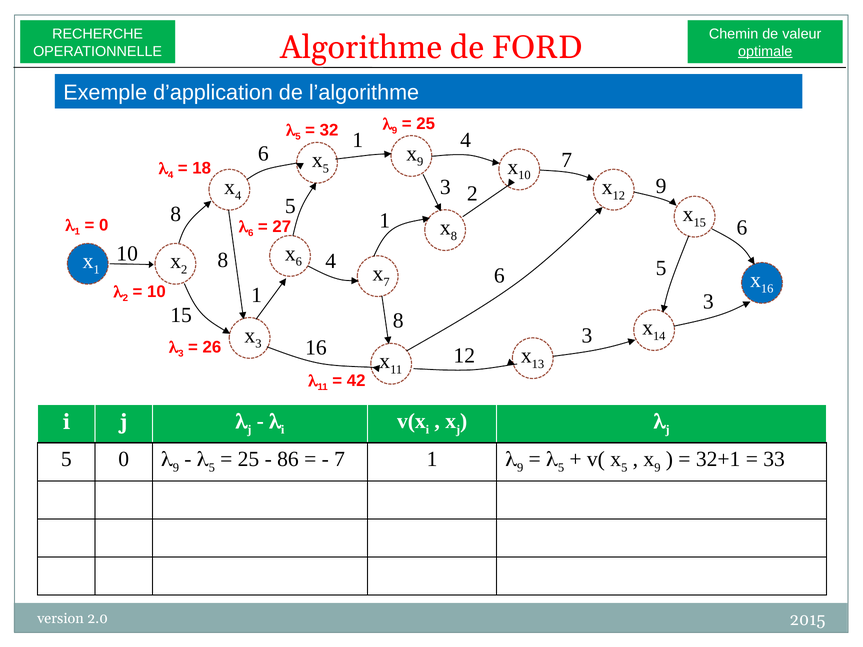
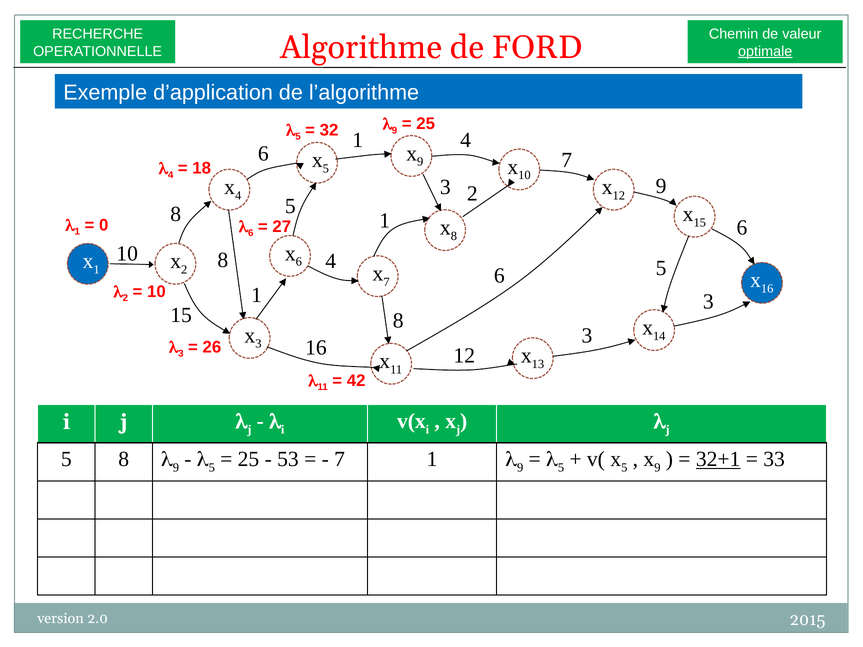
5 0: 0 -> 8 (124, 459)
86: 86 -> 53 (288, 459)
32+1 underline: none -> present (718, 459)
